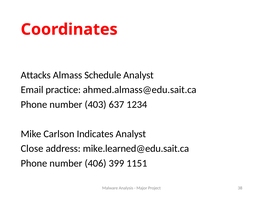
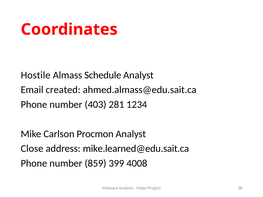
Attacks: Attacks -> Hostile (36, 75)
practice: practice -> created (63, 90)
637: 637 -> 281 (116, 105)
Indicates: Indicates -> Procmon (95, 134)
406: 406 -> 859 (95, 163)
1151: 1151 -> 4008 (137, 163)
